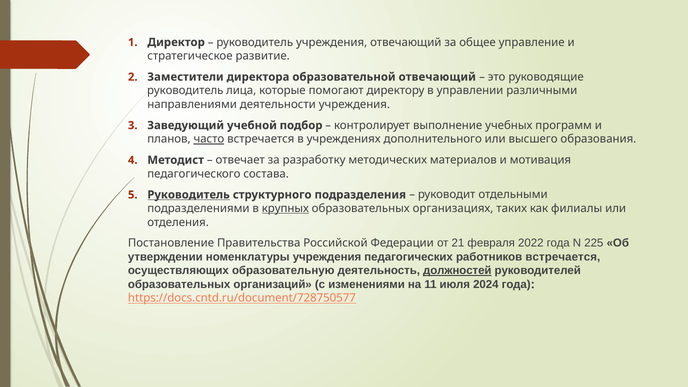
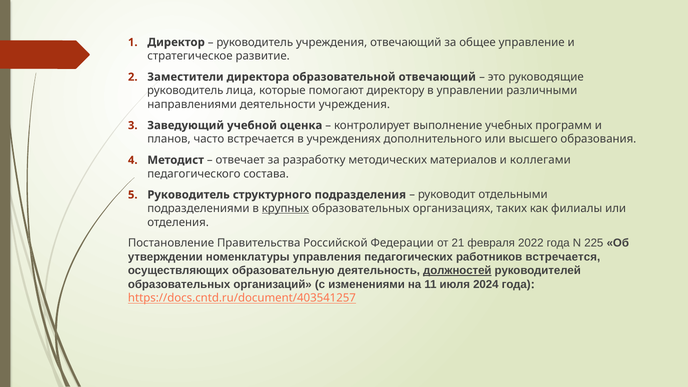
подбор: подбор -> оценка (301, 125)
часто underline: present -> none (209, 139)
мотивация: мотивация -> коллегами (540, 160)
Руководитель underline: present -> none (189, 195)
номенклатуры учреждения: учреждения -> управления (327, 257)
https://docs.cntd.ru/document/728750577: https://docs.cntd.ru/document/728750577 -> https://docs.cntd.ru/document/403541257 (242, 298)
